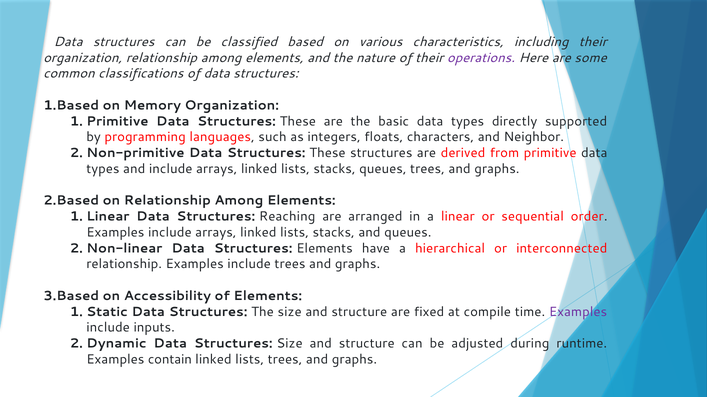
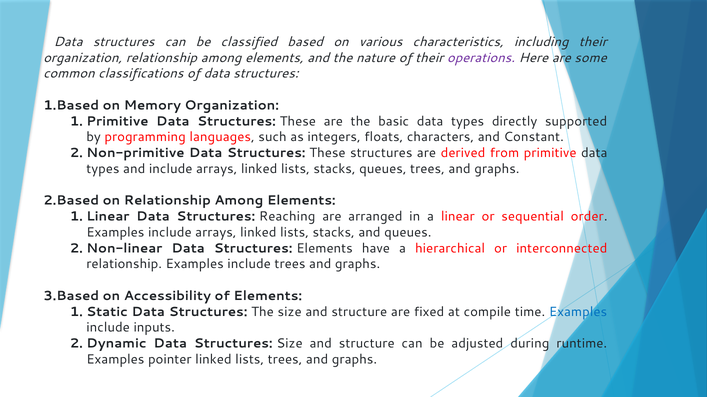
Neighbor: Neighbor -> Constant (534, 137)
Examples colour: purple -> blue (578, 312)
contain: contain -> pointer (170, 360)
